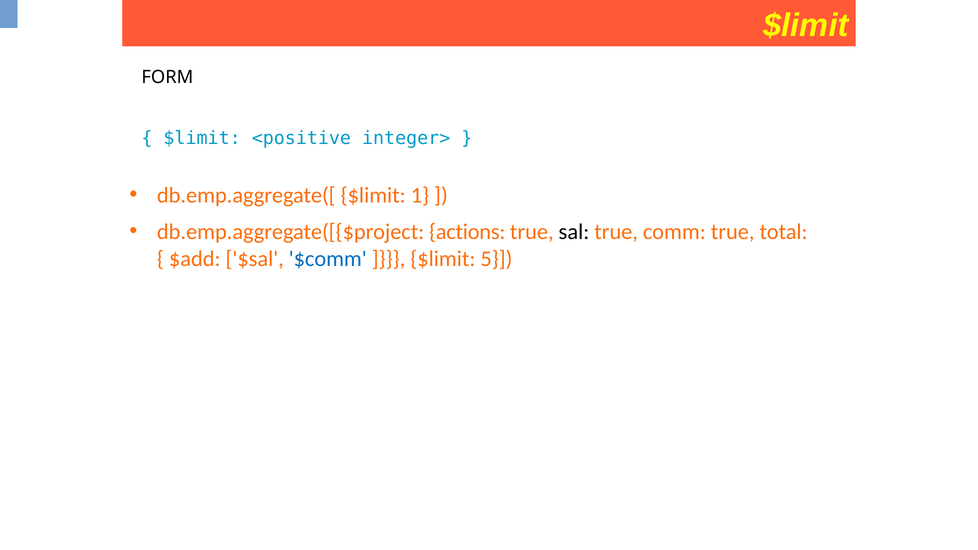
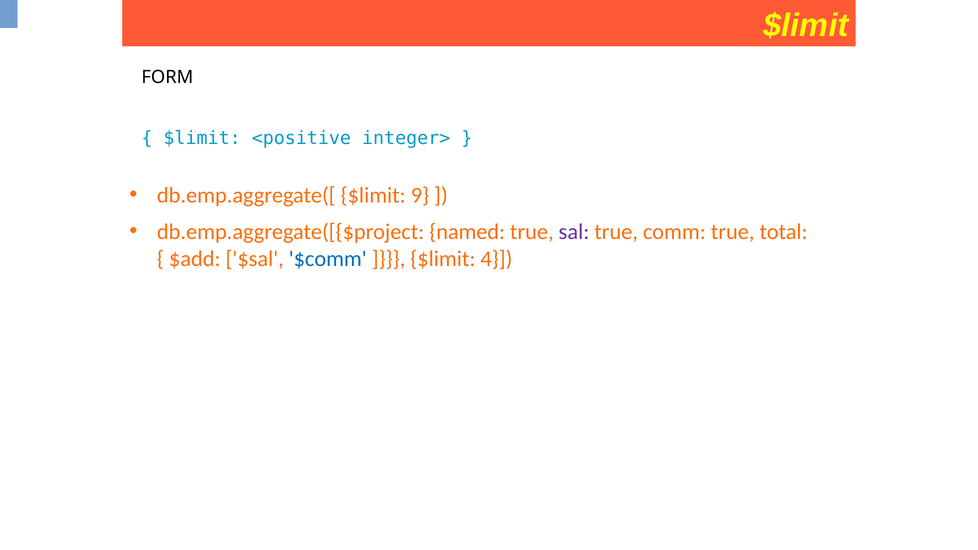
1: 1 -> 9 (420, 195)
actions: actions -> named (467, 232)
sal colour: black -> purple (574, 232)
5: 5 -> 4 (496, 259)
